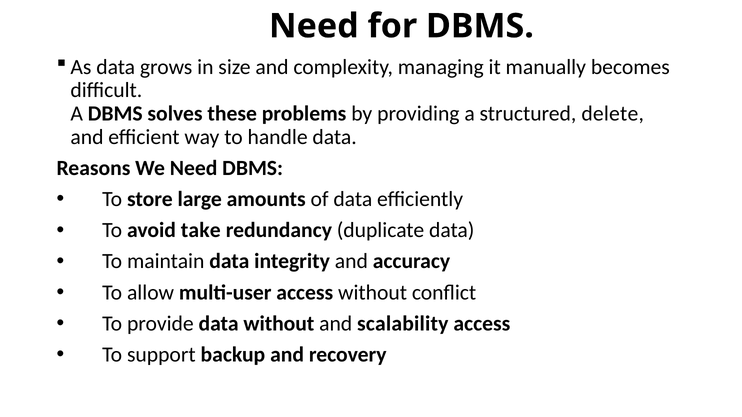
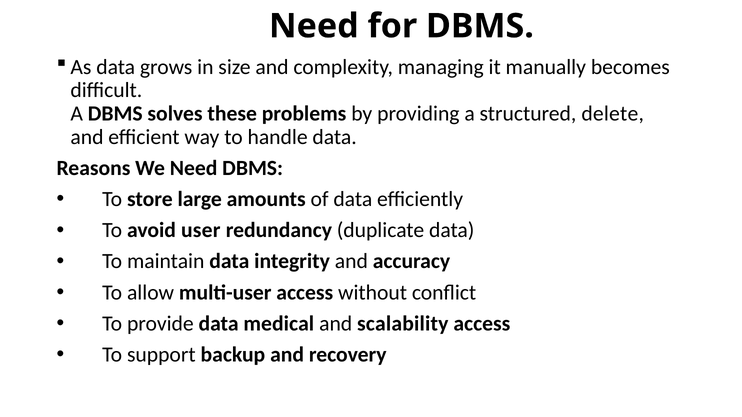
take: take -> user (201, 230)
data without: without -> medical (279, 324)
